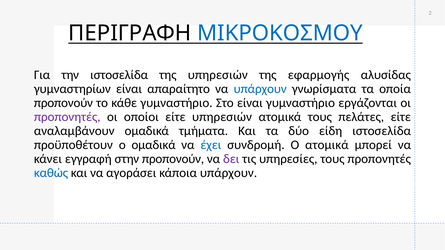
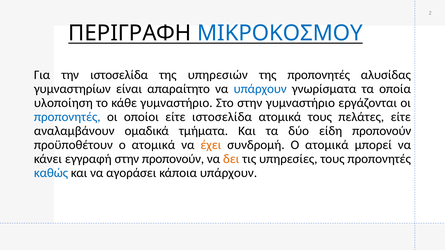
της εφαρμογής: εφαρμογής -> προπονητές (319, 75)
προπονούν: προπονούν -> υλοποίηση (63, 103)
Στο είναι: είναι -> στην (250, 103)
προπονητές colour: purple -> blue (67, 117)
είτε υπηρεσιών: υπηρεσιών -> ιστοσελίδα (222, 117)
είδη ιστοσελίδα: ιστοσελίδα -> προπονούν (382, 131)
προϋποθέτουν ο ομαδικά: ομαδικά -> ατομικά (153, 145)
έχει colour: blue -> orange (211, 145)
δει colour: purple -> orange (231, 159)
